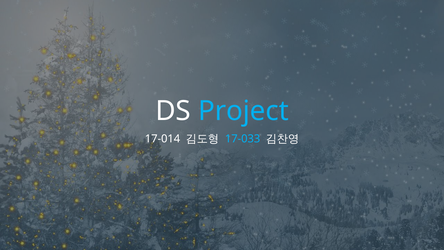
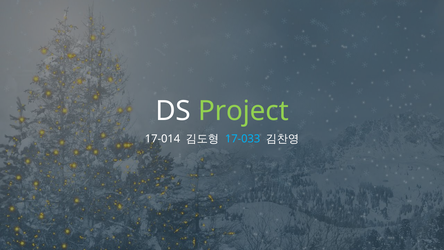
Project colour: light blue -> light green (243, 111)
